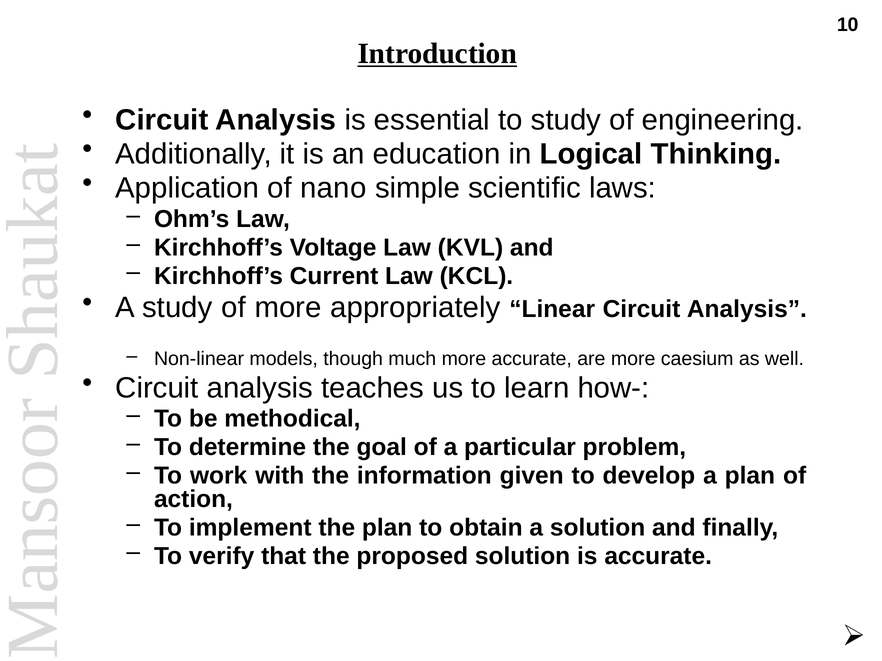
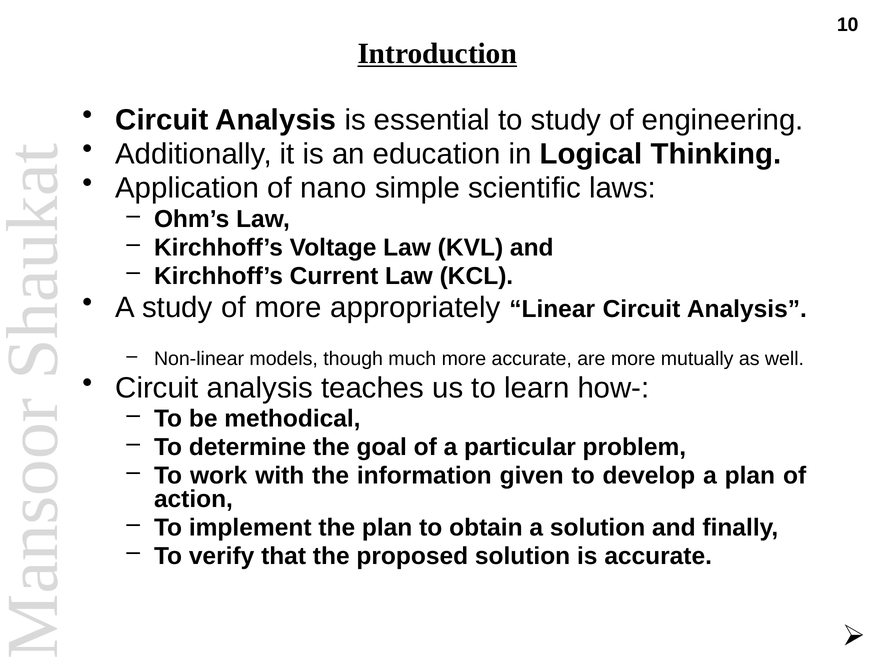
caesium: caesium -> mutually (697, 359)
